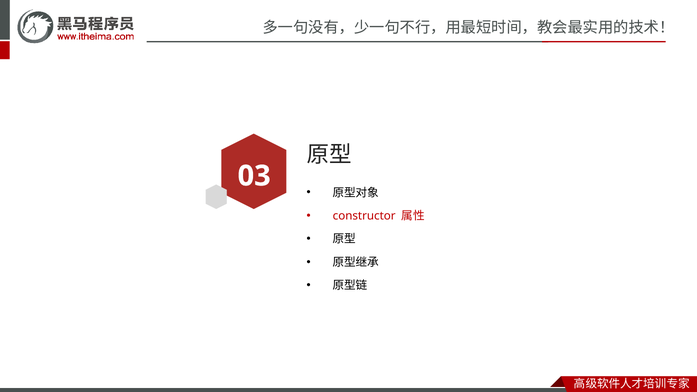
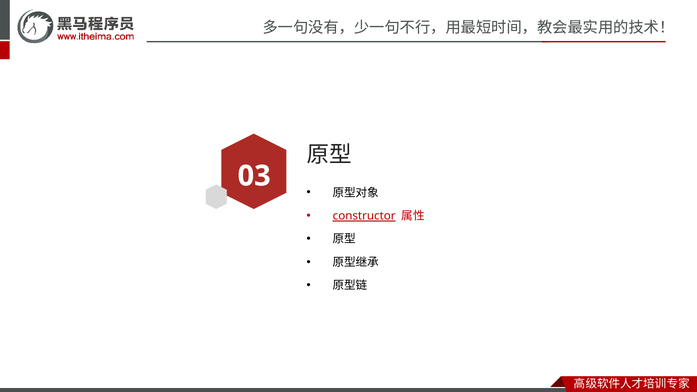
constructor underline: none -> present (364, 216)
